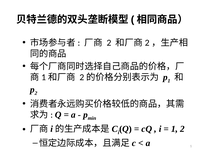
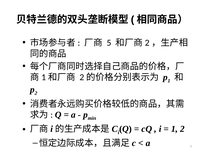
2: 2 -> 5 (109, 43)
